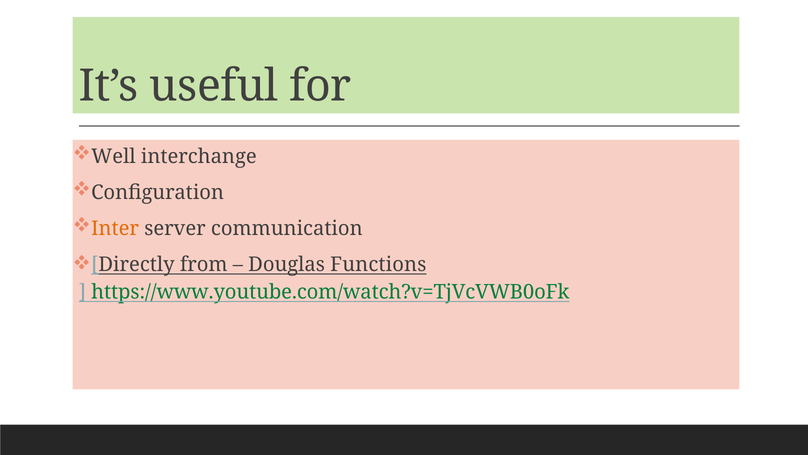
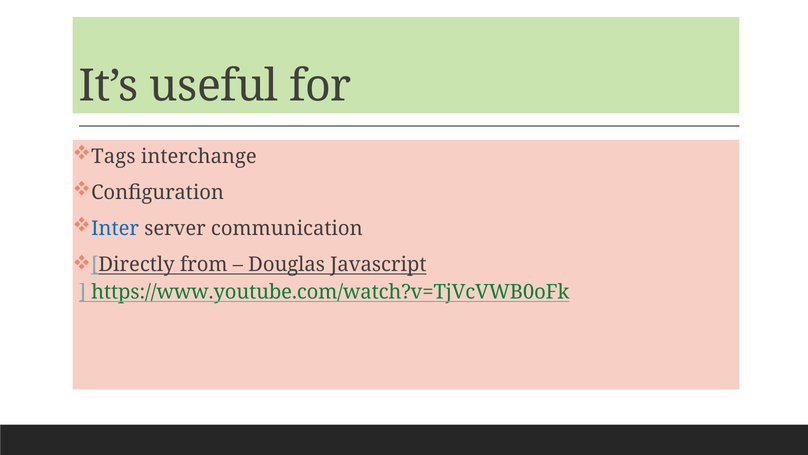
Well: Well -> Tags (113, 156)
Inter colour: orange -> blue (115, 228)
Functions: Functions -> Javascript (378, 264)
